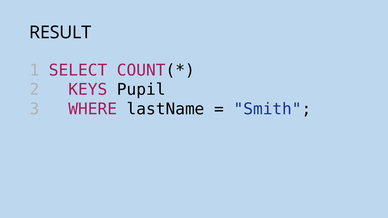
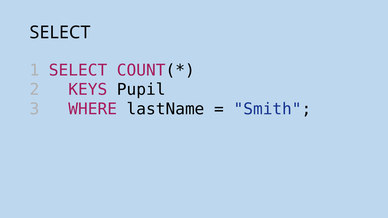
RESULT: RESULT -> SELECT (60, 33)
